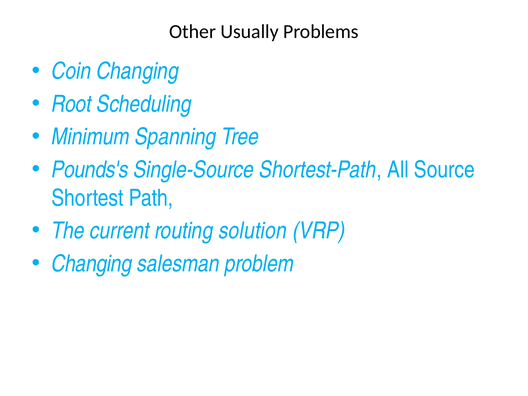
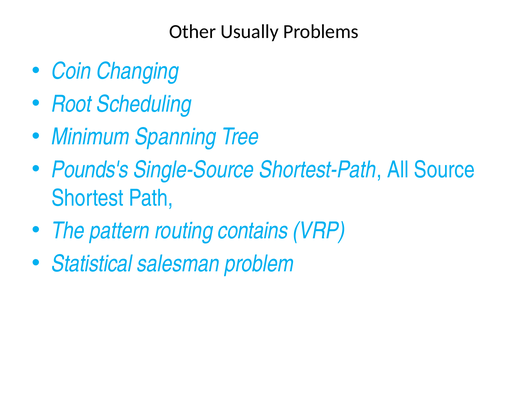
current: current -> pattern (120, 231)
solution: solution -> contains (253, 231)
Changing: Changing -> Statistical (92, 264)
